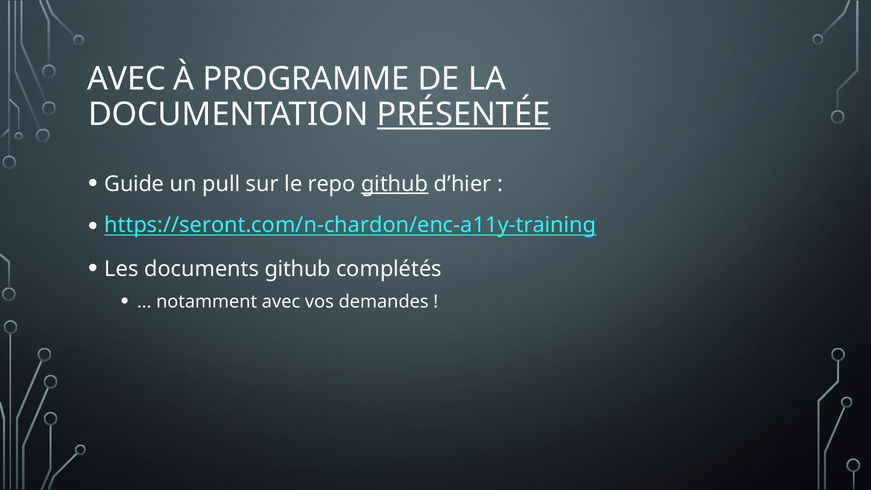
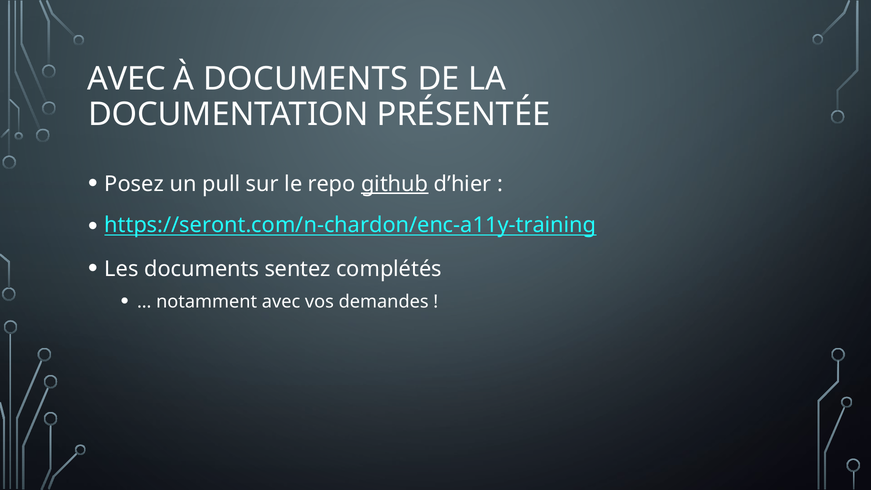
À PROGRAMME: PROGRAMME -> DOCUMENTS (306, 79)
PRÉSENTÉE underline: present -> none (464, 114)
Guide: Guide -> Posez (134, 184)
documents github: github -> sentez (298, 269)
